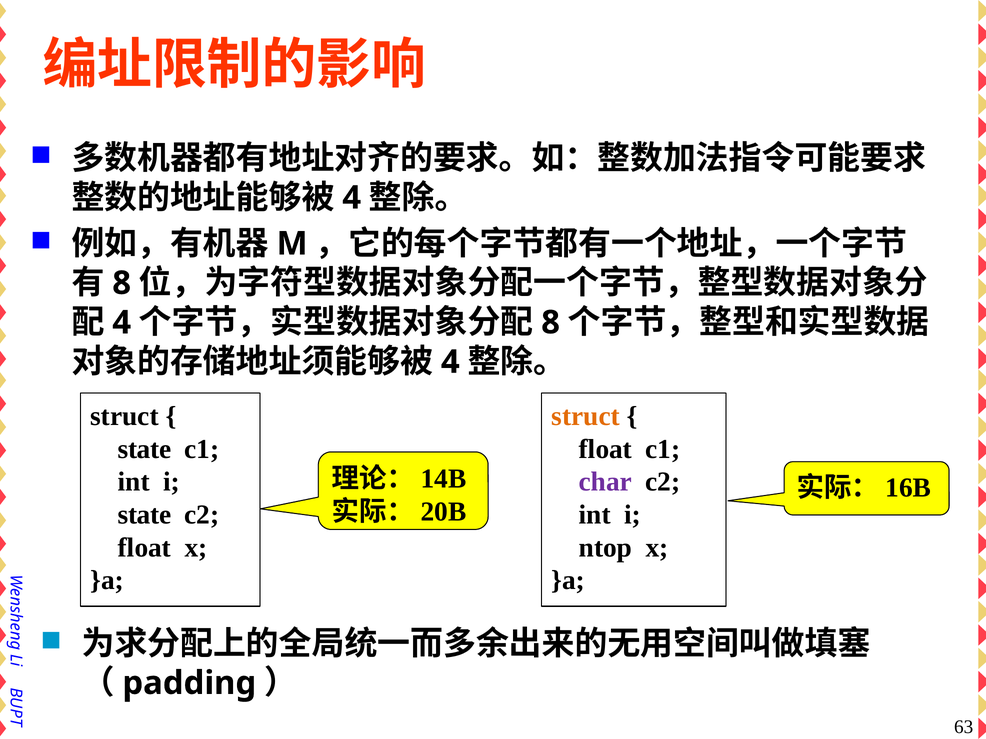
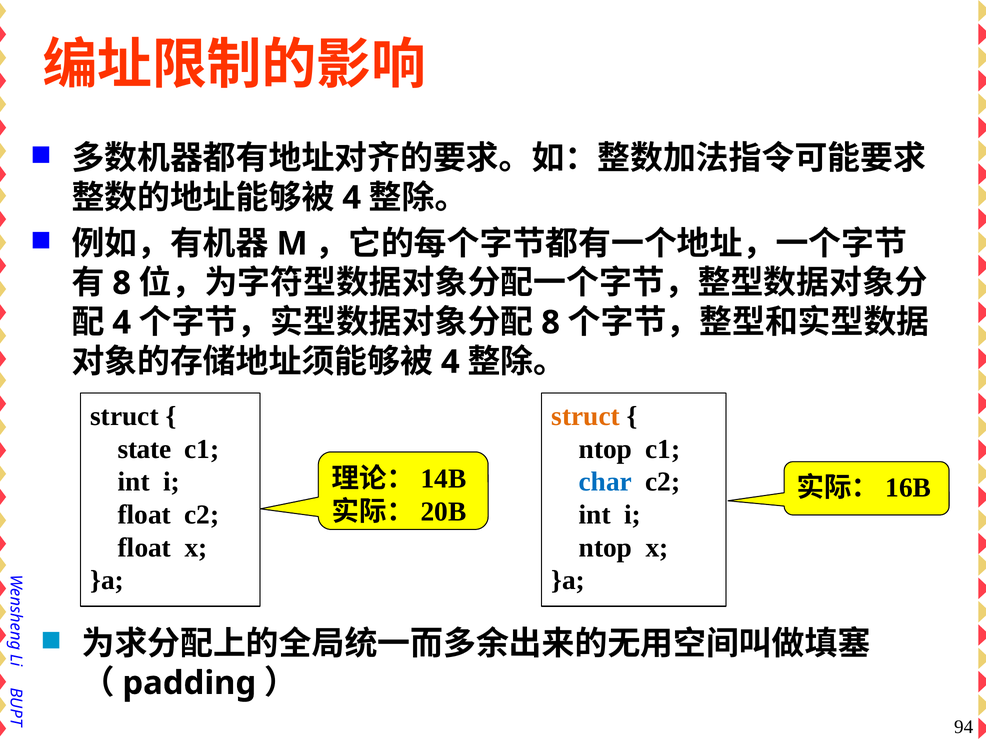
float: float -> ntop (605, 449)
char colour: purple -> blue (605, 482)
state: state -> float (144, 515)
63: 63 -> 94 (964, 727)
